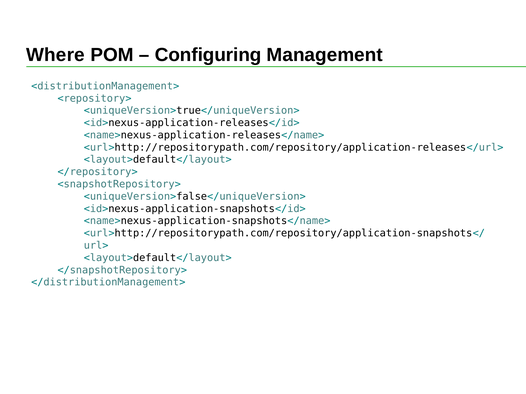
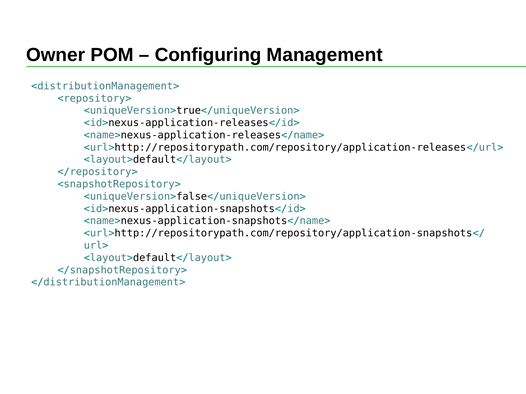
Where: Where -> Owner (56, 55)
